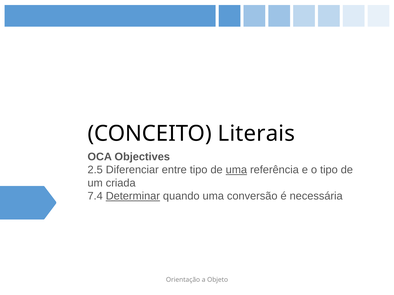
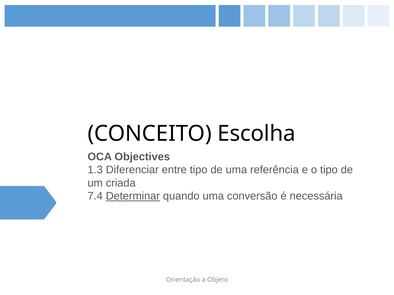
Literais: Literais -> Escolha (257, 134)
2.5: 2.5 -> 1.3 (95, 170)
uma underline: present -> none (236, 170)
